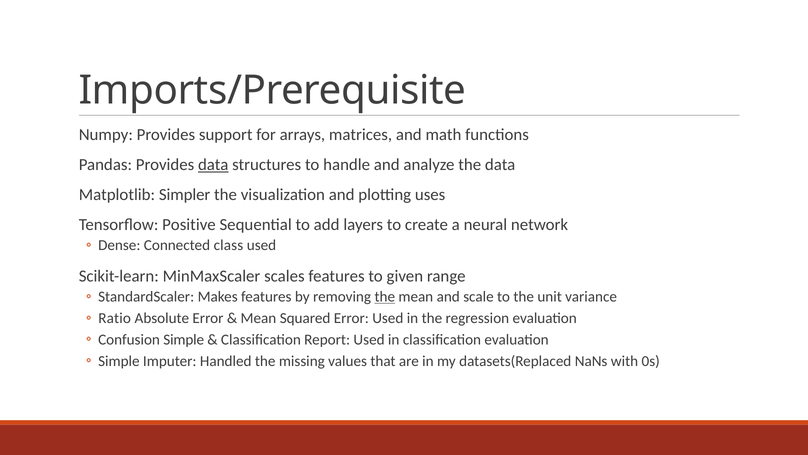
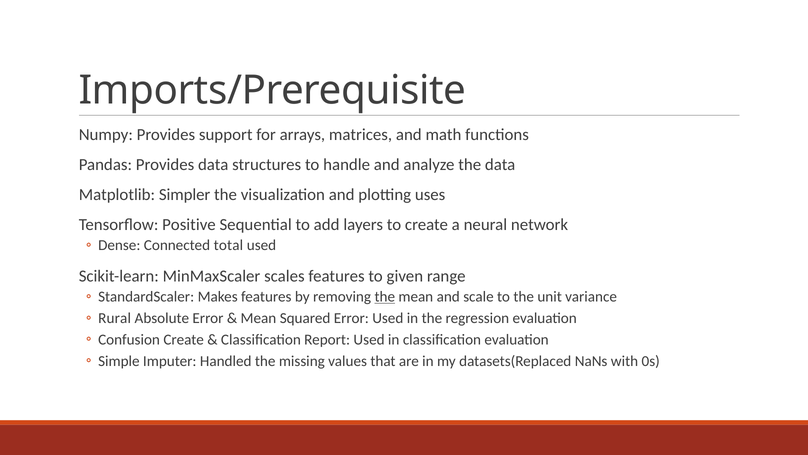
data underline: present -> none (213, 164)
class: class -> total (228, 245)
Ratio: Ratio -> Rural (115, 318)
Confusion Simple: Simple -> Create (184, 339)
